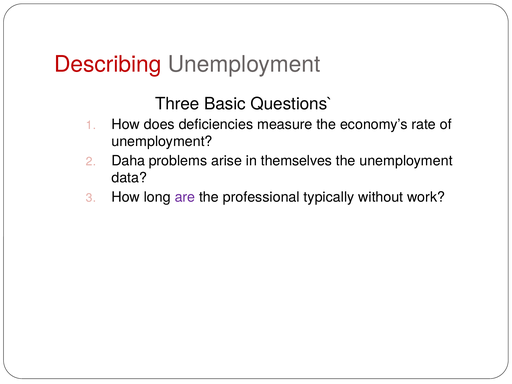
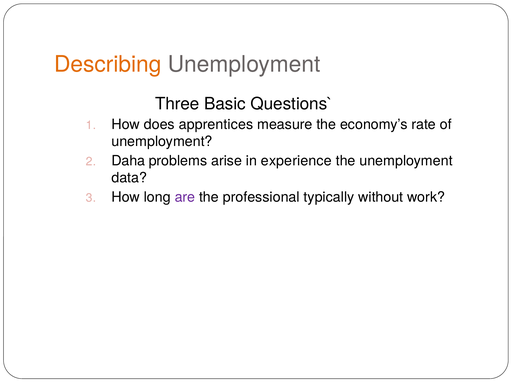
Describing colour: red -> orange (108, 64)
deficiencies: deficiencies -> apprentices (216, 125)
themselves: themselves -> experience (296, 161)
